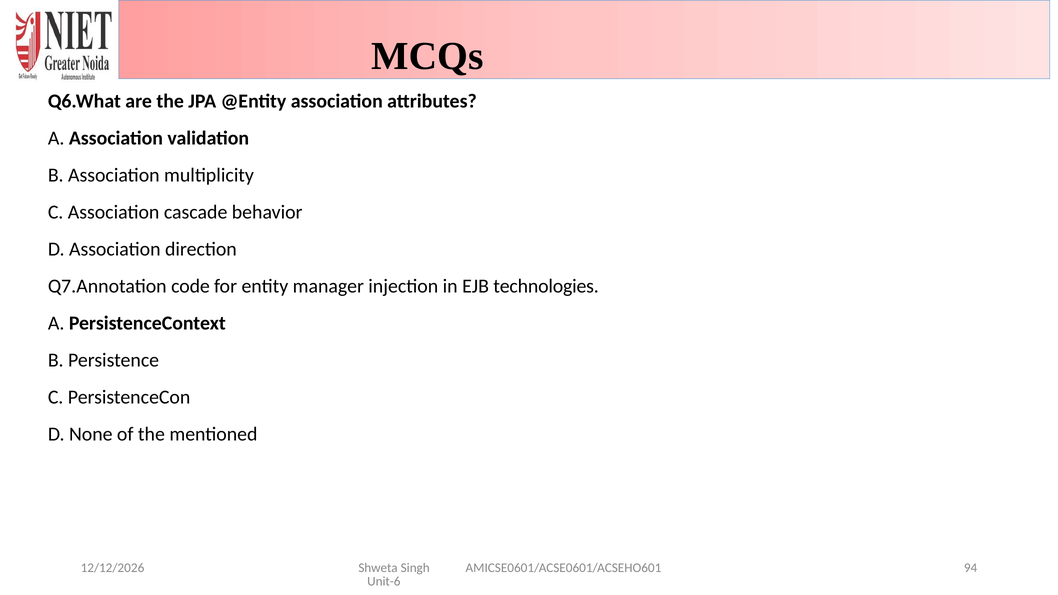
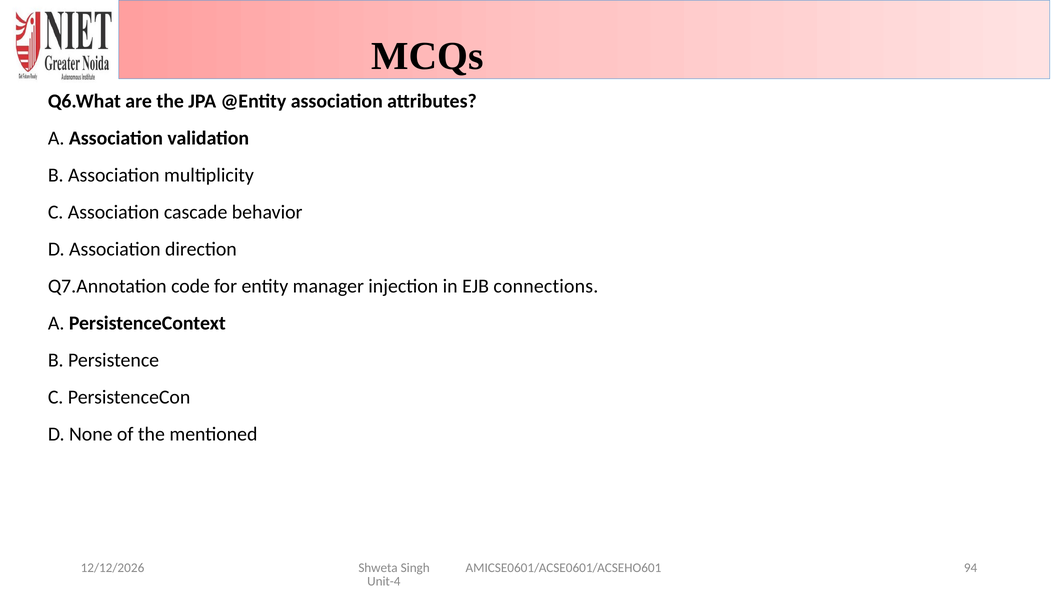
technologies: technologies -> connections (546, 286)
Unit-6: Unit-6 -> Unit-4 (384, 581)
